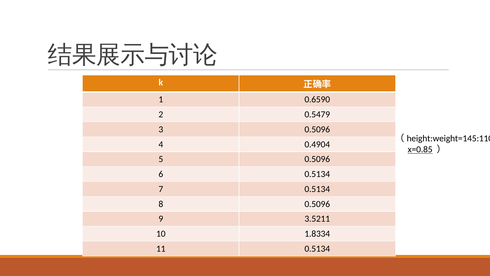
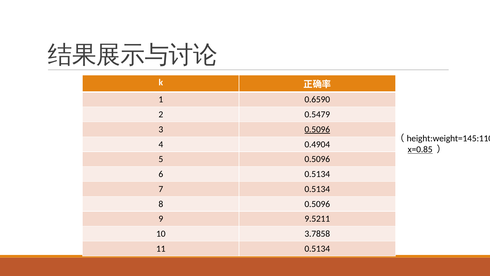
0.5096 underline: none -> present (317, 129)
3.5211: 3.5211 -> 9.5211 (317, 219)
1.8334: 1.8334 -> 3.7858 (317, 234)
